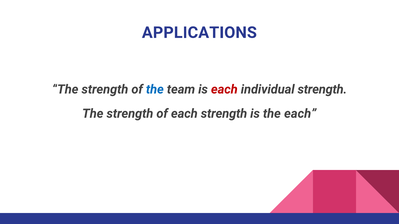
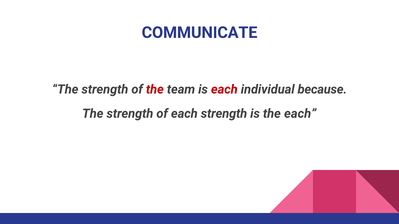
APPLICATIONS: APPLICATIONS -> COMMUNICATE (200, 33)
the colour: blue -> red (155, 89)
individual strength: strength -> because (322, 89)
